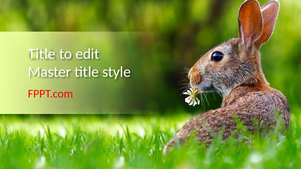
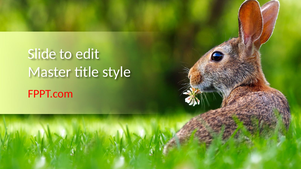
Title: Title -> Slide (42, 54)
